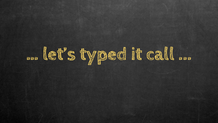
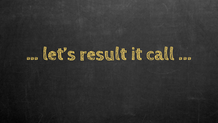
typed: typed -> result (103, 54)
